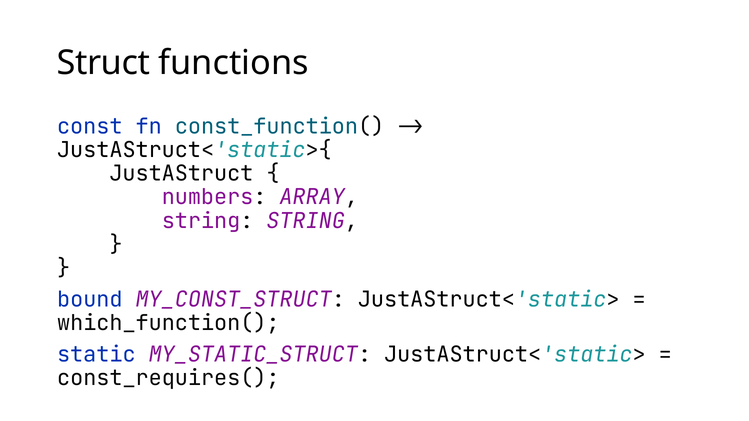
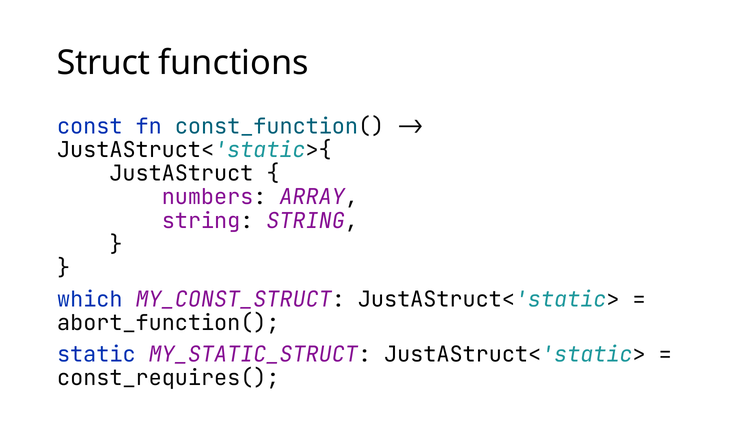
bound: bound -> which (90, 300)
which_function(: which_function( -> abort_function( (168, 323)
